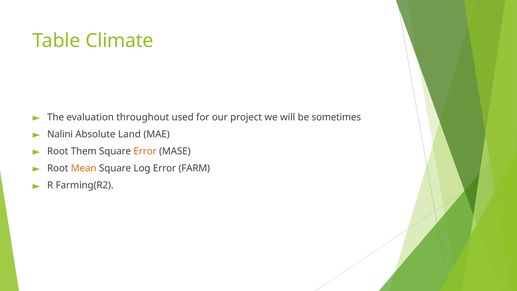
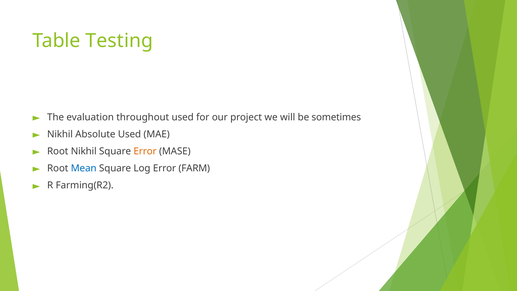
Climate: Climate -> Testing (119, 41)
Nalini: Nalini -> Nikhil (60, 134)
Absolute Land: Land -> Used (129, 134)
Root Them: Them -> Nikhil (84, 151)
Mean colour: orange -> blue (84, 168)
